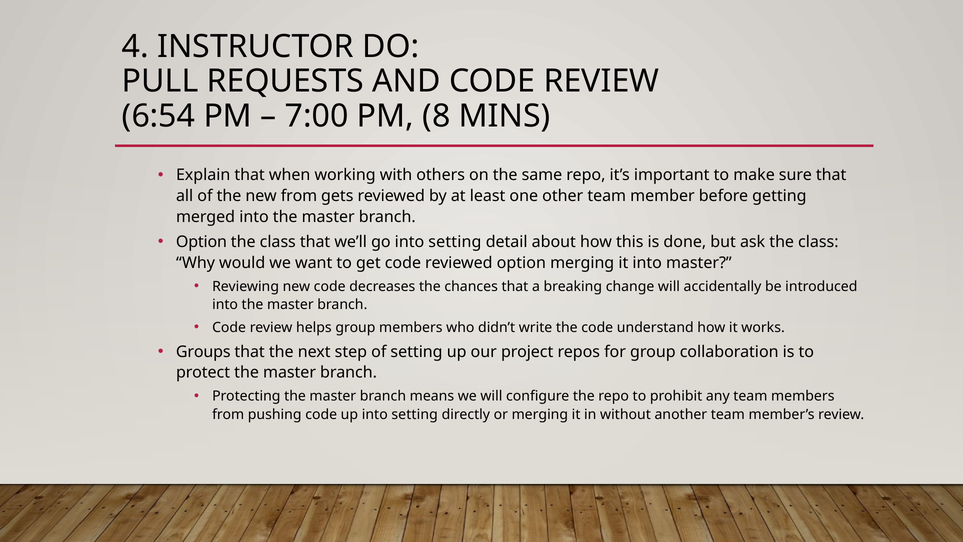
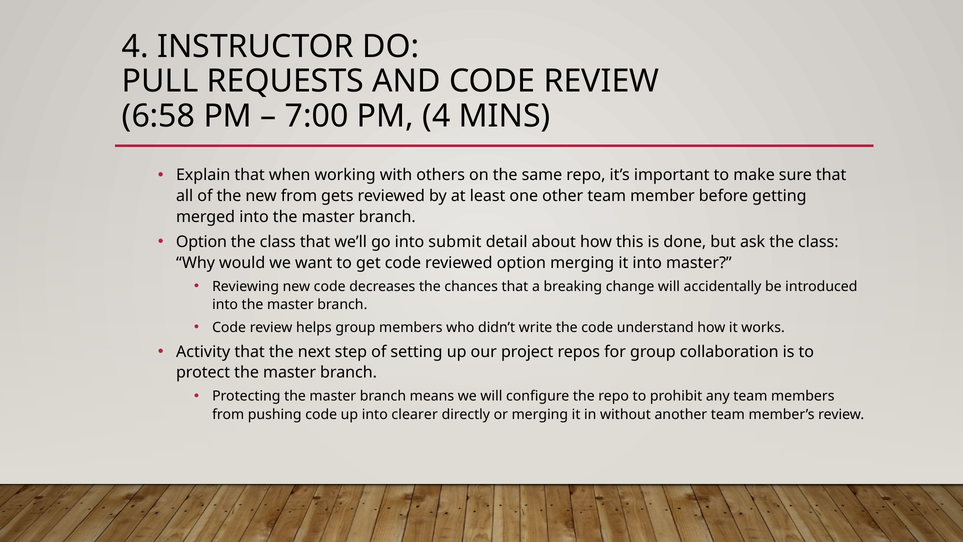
6:54: 6:54 -> 6:58 (159, 116)
PM 8: 8 -> 4 (436, 116)
go into setting: setting -> submit (455, 242)
Groups: Groups -> Activity (203, 352)
up into setting: setting -> clearer (415, 414)
